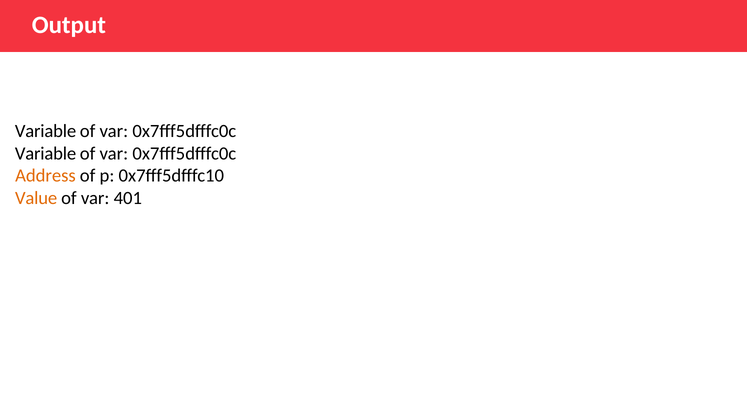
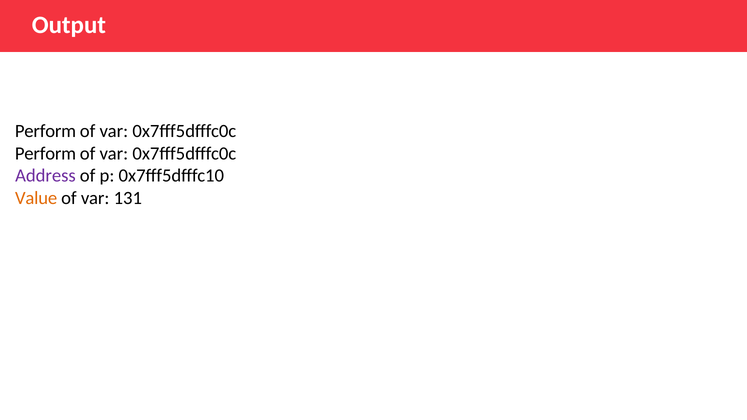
Variable: Variable -> Perform (46, 131)
Variable: Variable -> Perform (46, 153)
Address colour: orange -> purple (45, 176)
401: 401 -> 131 (128, 198)
